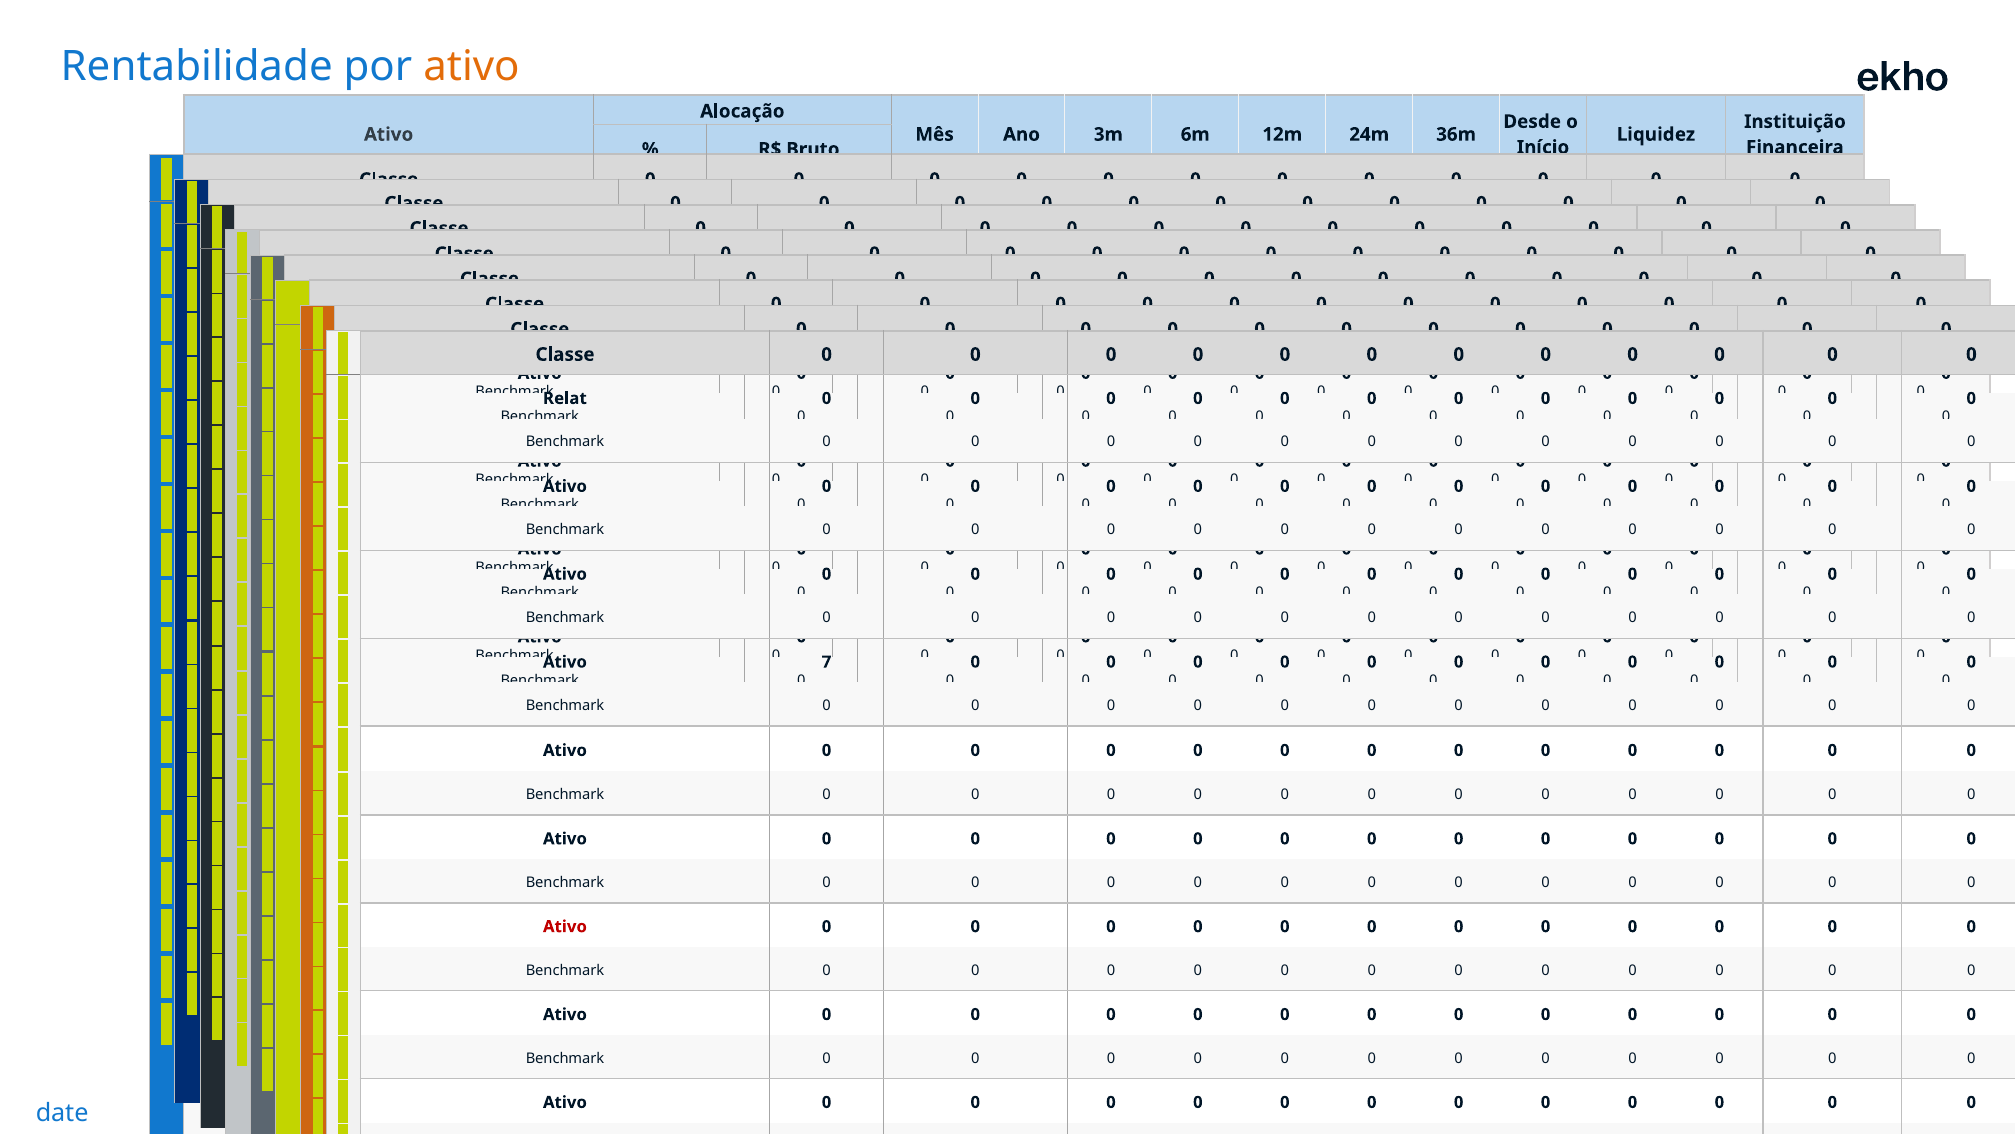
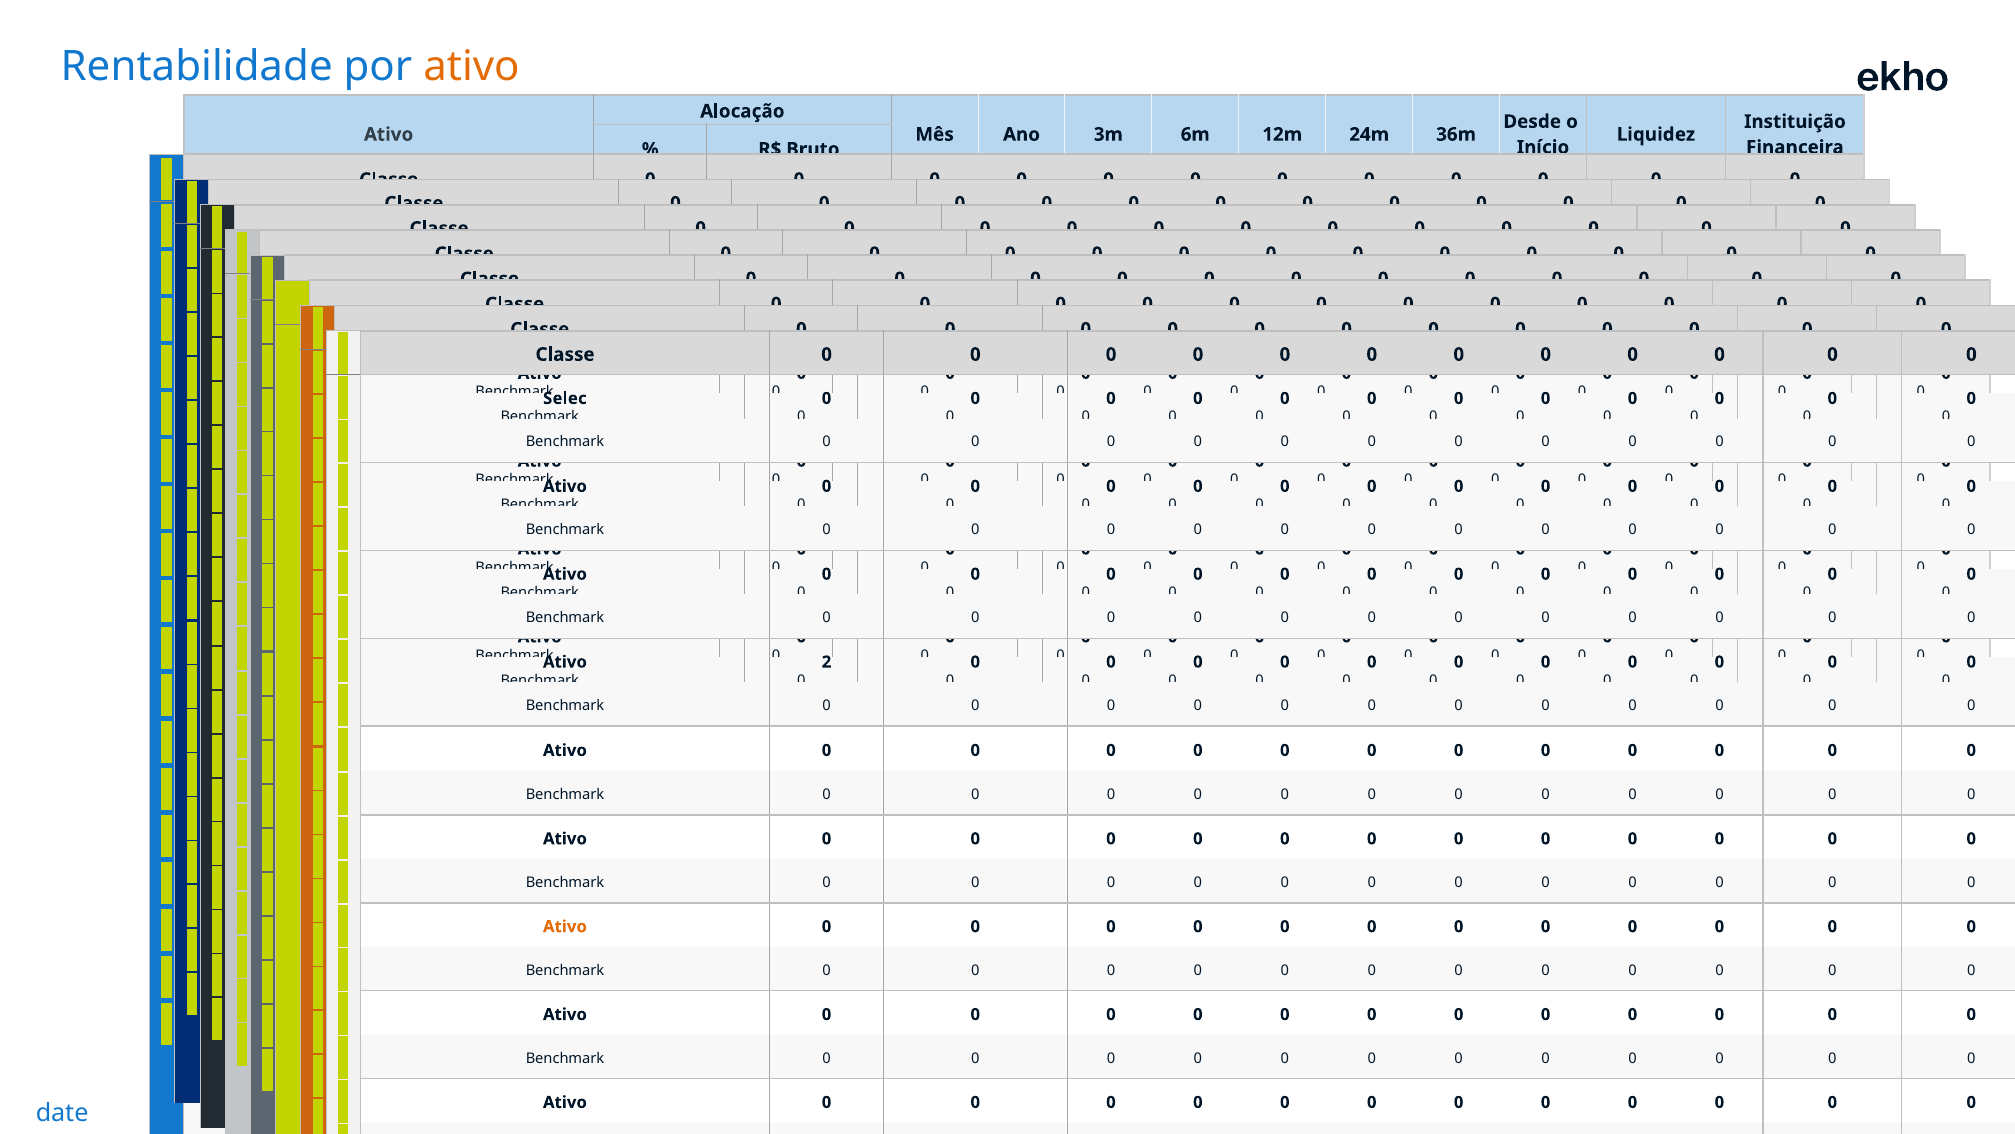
Relat: Relat -> Selec (565, 398)
7: 7 -> 2 (827, 662)
Ativo colour: red -> orange (565, 926)
